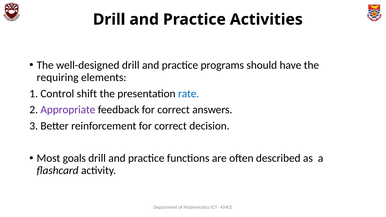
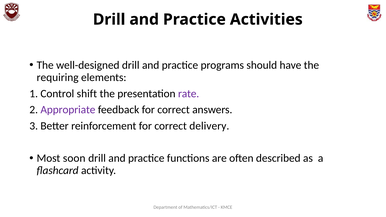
rate colour: blue -> purple (189, 94)
decision: decision -> delivery (209, 126)
goals: goals -> soon (74, 158)
